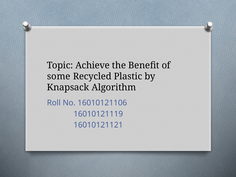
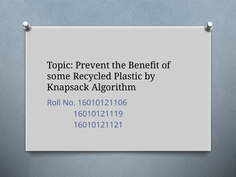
Achieve: Achieve -> Prevent (93, 65)
